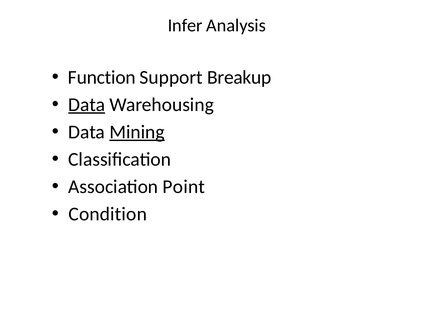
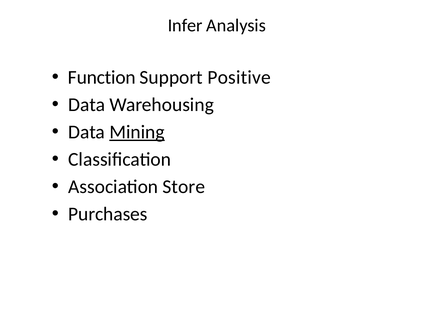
Breakup: Breakup -> Positive (239, 77)
Data underline: present -> none (87, 105)
Point: Point -> Store (184, 186)
Condition: Condition -> Purchases (108, 214)
